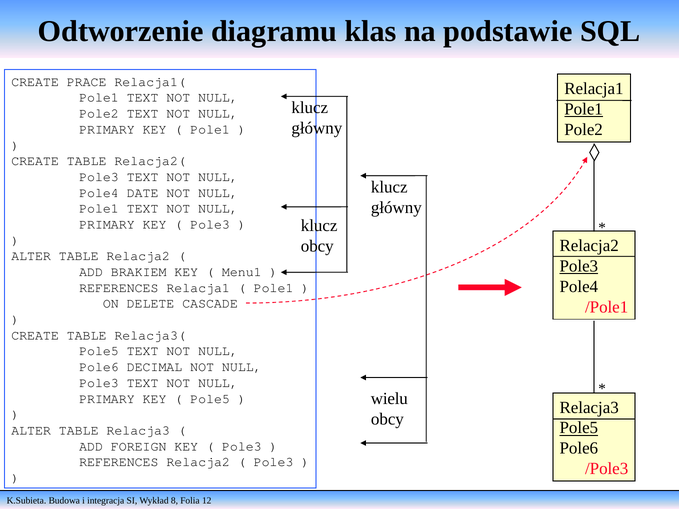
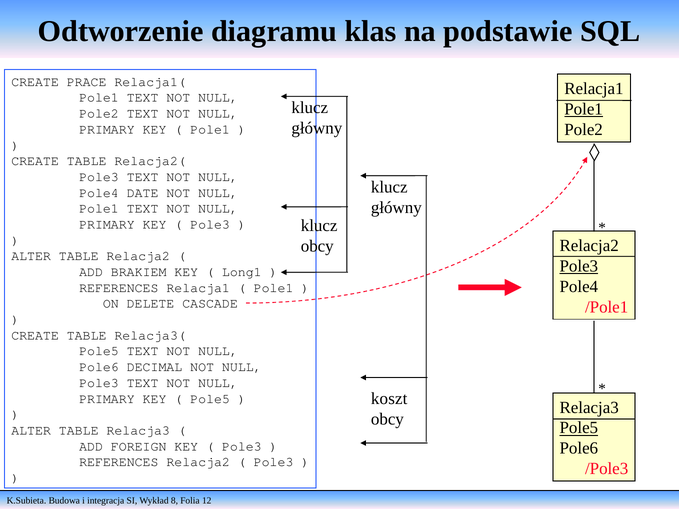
Menu1: Menu1 -> Long1 (242, 272)
wielu: wielu -> koszt (389, 399)
